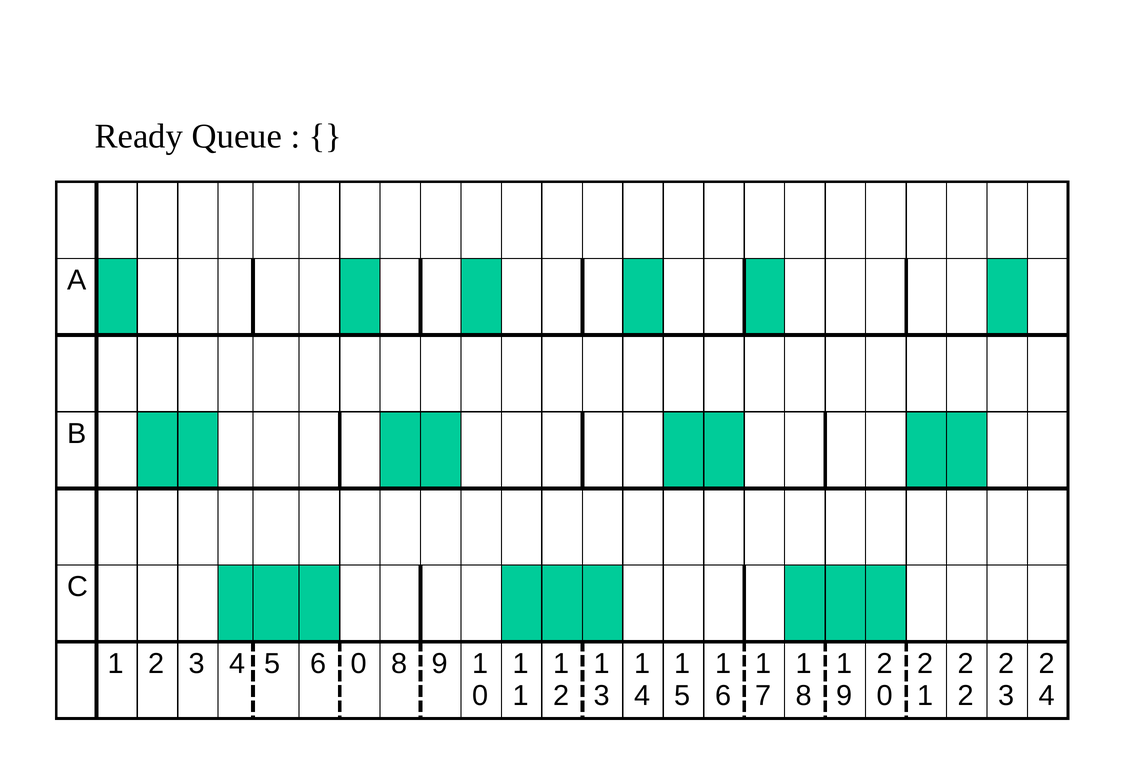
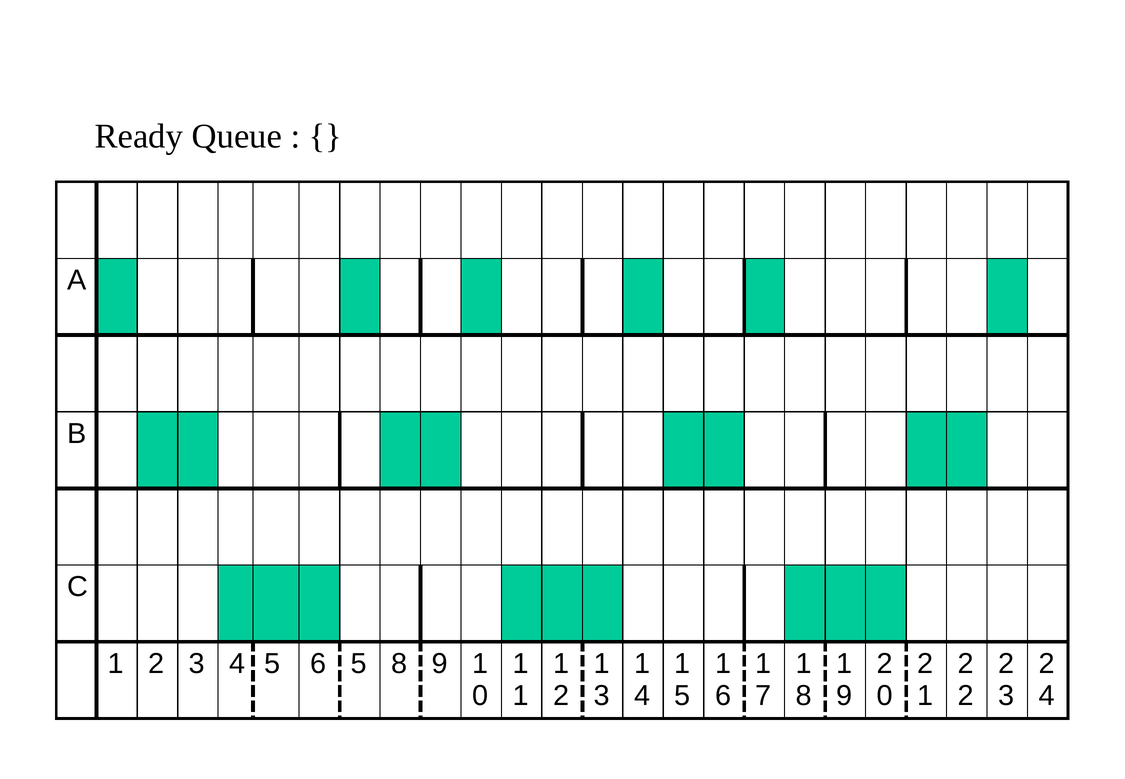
6 0: 0 -> 5 (359, 663)
